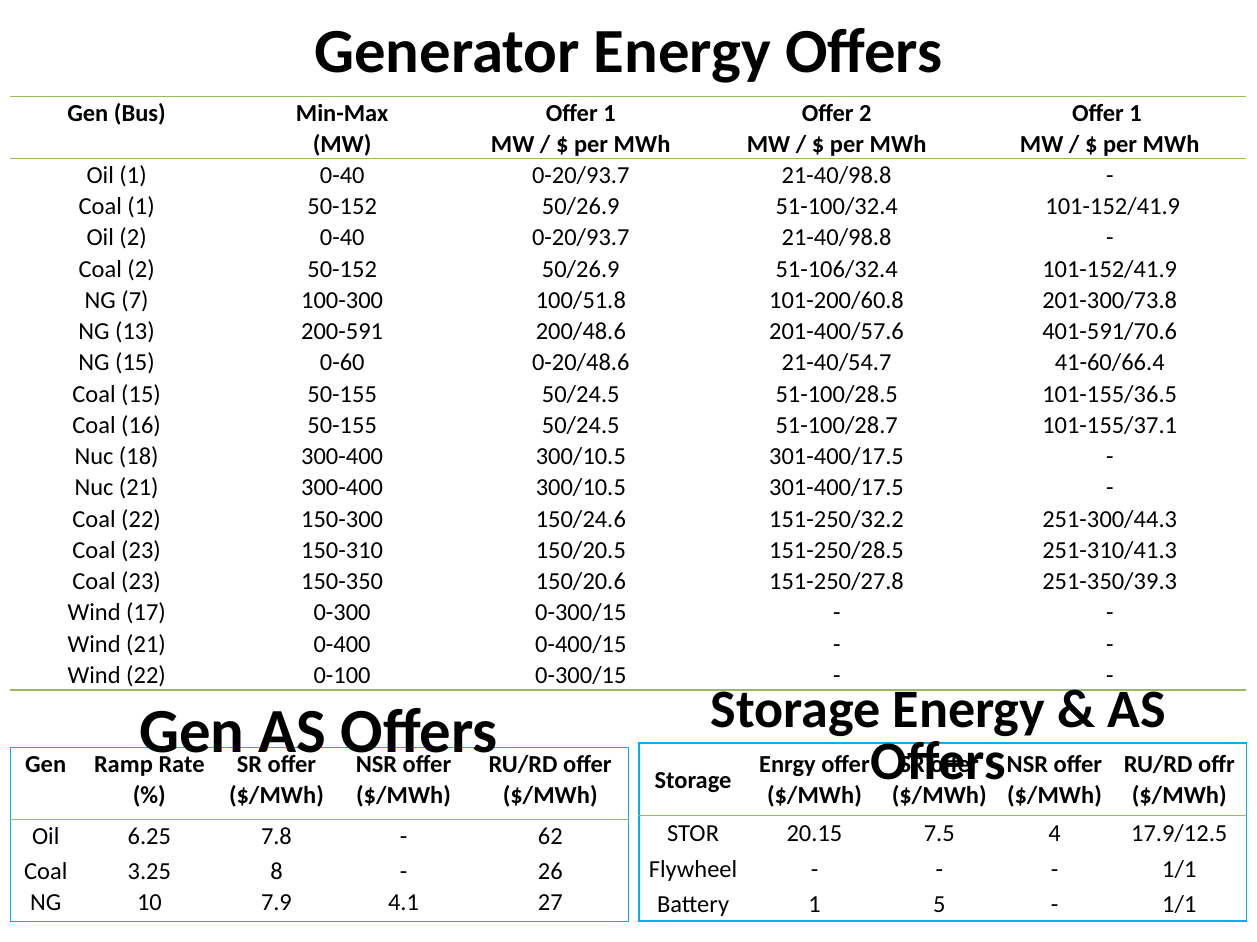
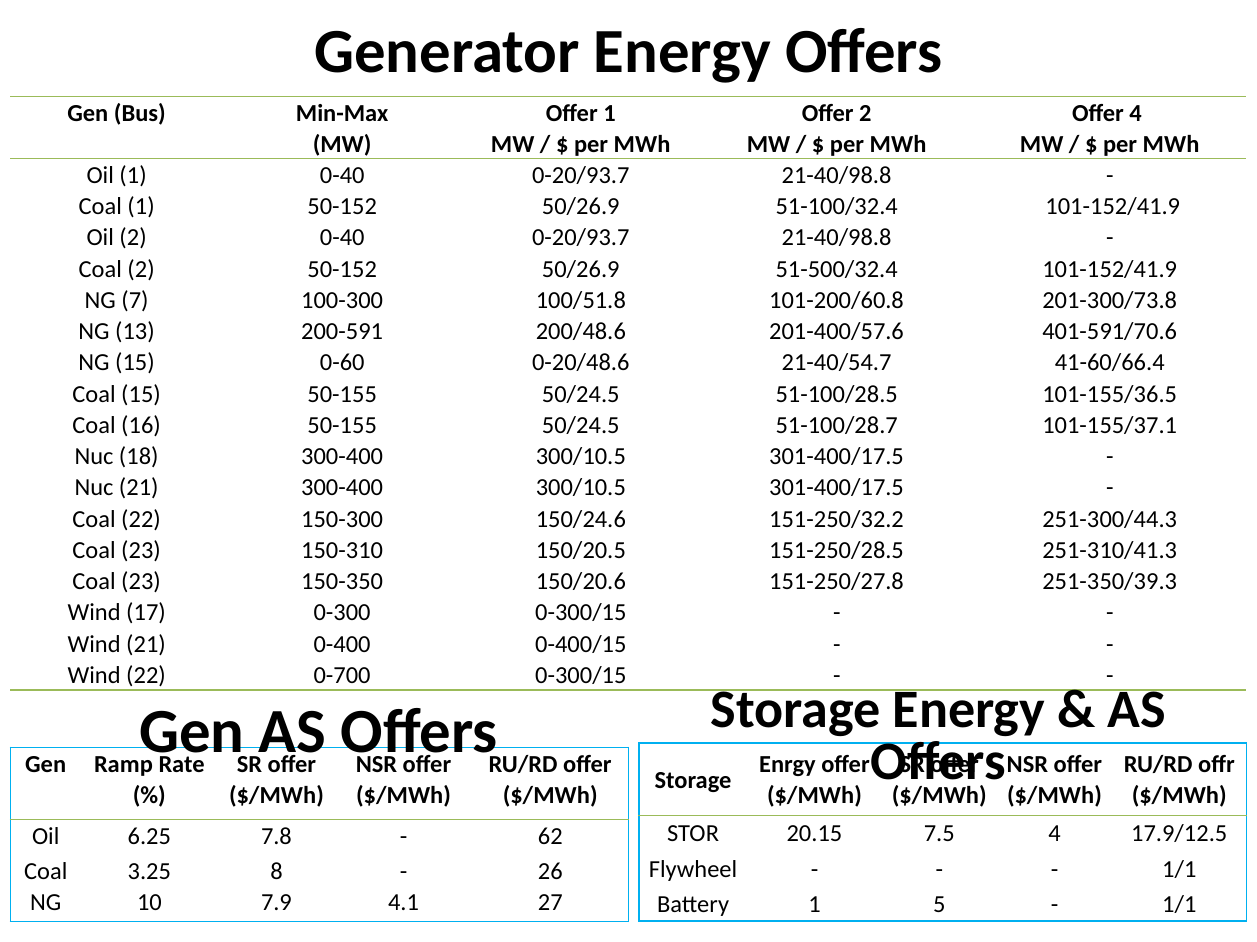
1: 1 -> 4 (1136, 113)
51-106/32.4: 51-106/32.4 -> 51-500/32.4 (837, 269)
0-100: 0-100 -> 0-700 (342, 676)
